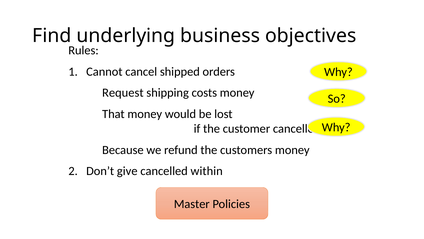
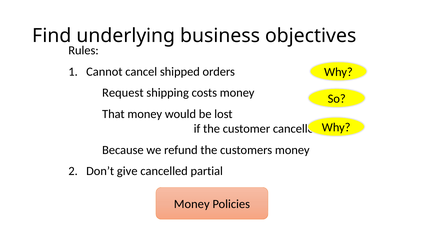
within: within -> partial (207, 171)
Master: Master -> Money (192, 204)
